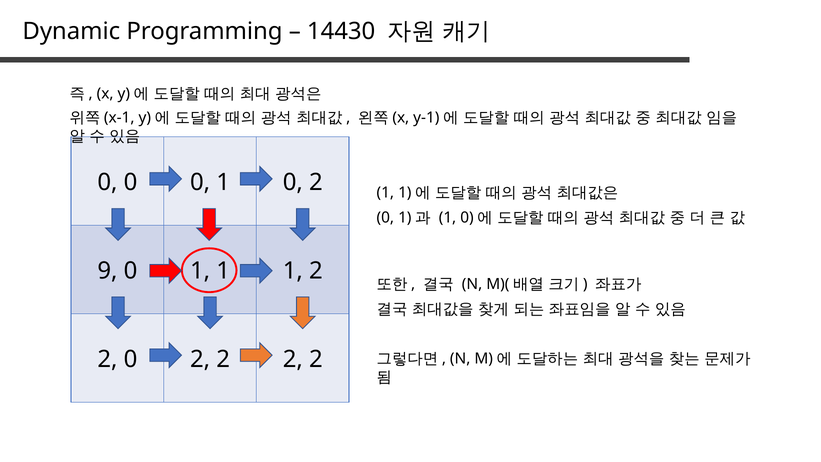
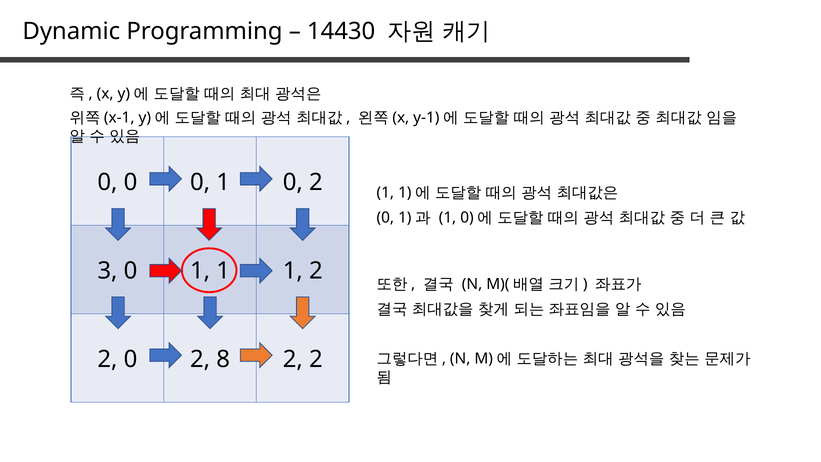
9: 9 -> 3 (107, 271)
0 2 2: 2 -> 8 (223, 359)
